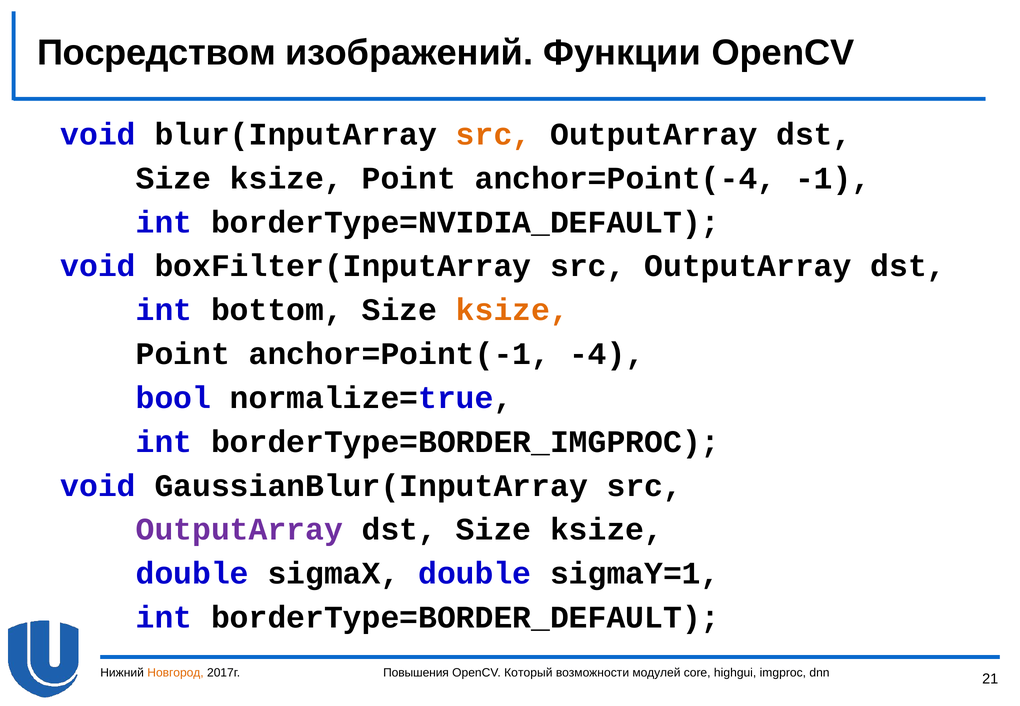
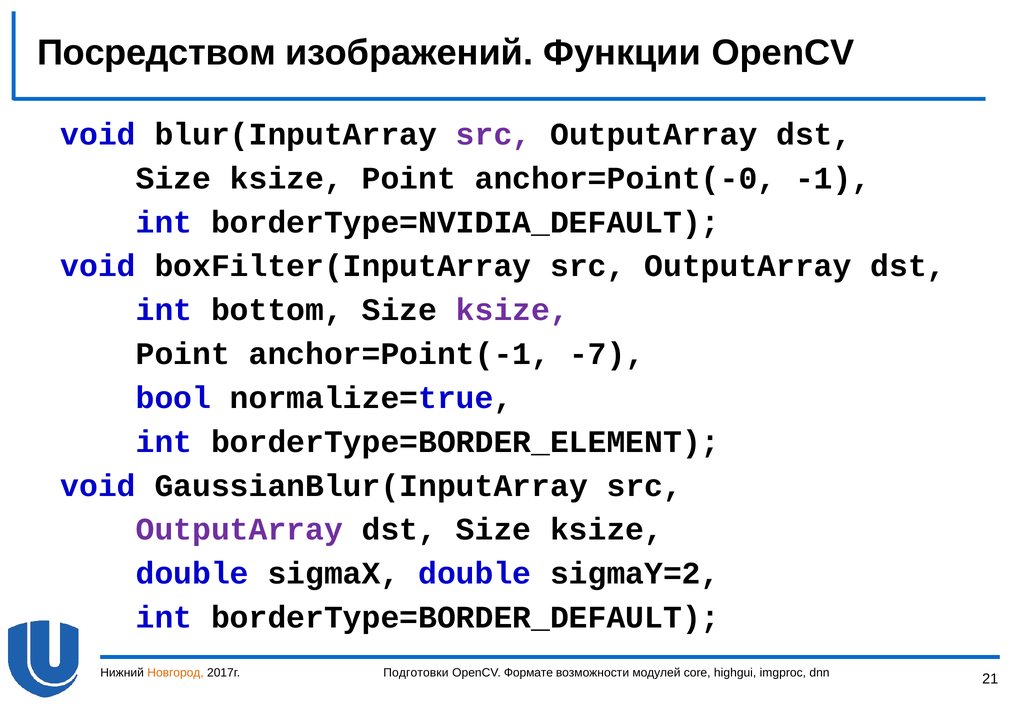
src colour: orange -> purple (494, 134)
anchor=Point(-4: anchor=Point(-4 -> anchor=Point(-0 (626, 178)
ksize colour: orange -> purple (512, 310)
-4: -4 -> -7 (607, 354)
borderType=BORDER_IMGPROC: borderType=BORDER_IMGPROC -> borderType=BORDER_ELEMENT (465, 442)
sigmaY=1: sigmaY=1 -> sigmaY=2 (635, 574)
Повышения: Повышения -> Подготовки (416, 673)
Который: Который -> Формате (528, 673)
